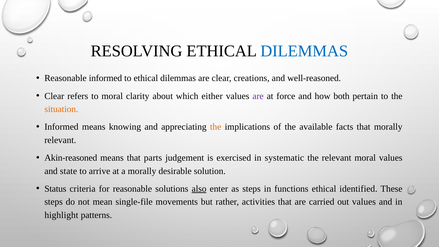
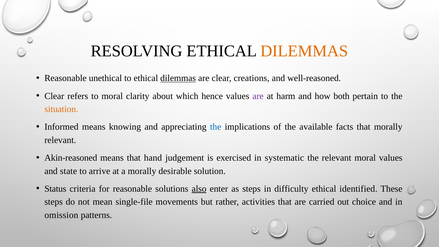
DILEMMAS colour: blue -> orange (304, 51)
Reasonable informed: informed -> unethical (105, 78)
dilemmas underline: none -> present (178, 78)
either: either -> hence (212, 96)
force: force -> harm (286, 96)
the colour: orange -> blue (216, 127)
parts: parts -> hand (153, 158)
functions: functions -> difficulty (291, 189)
out values: values -> choice (364, 202)
highlight: highlight -> omission (61, 215)
